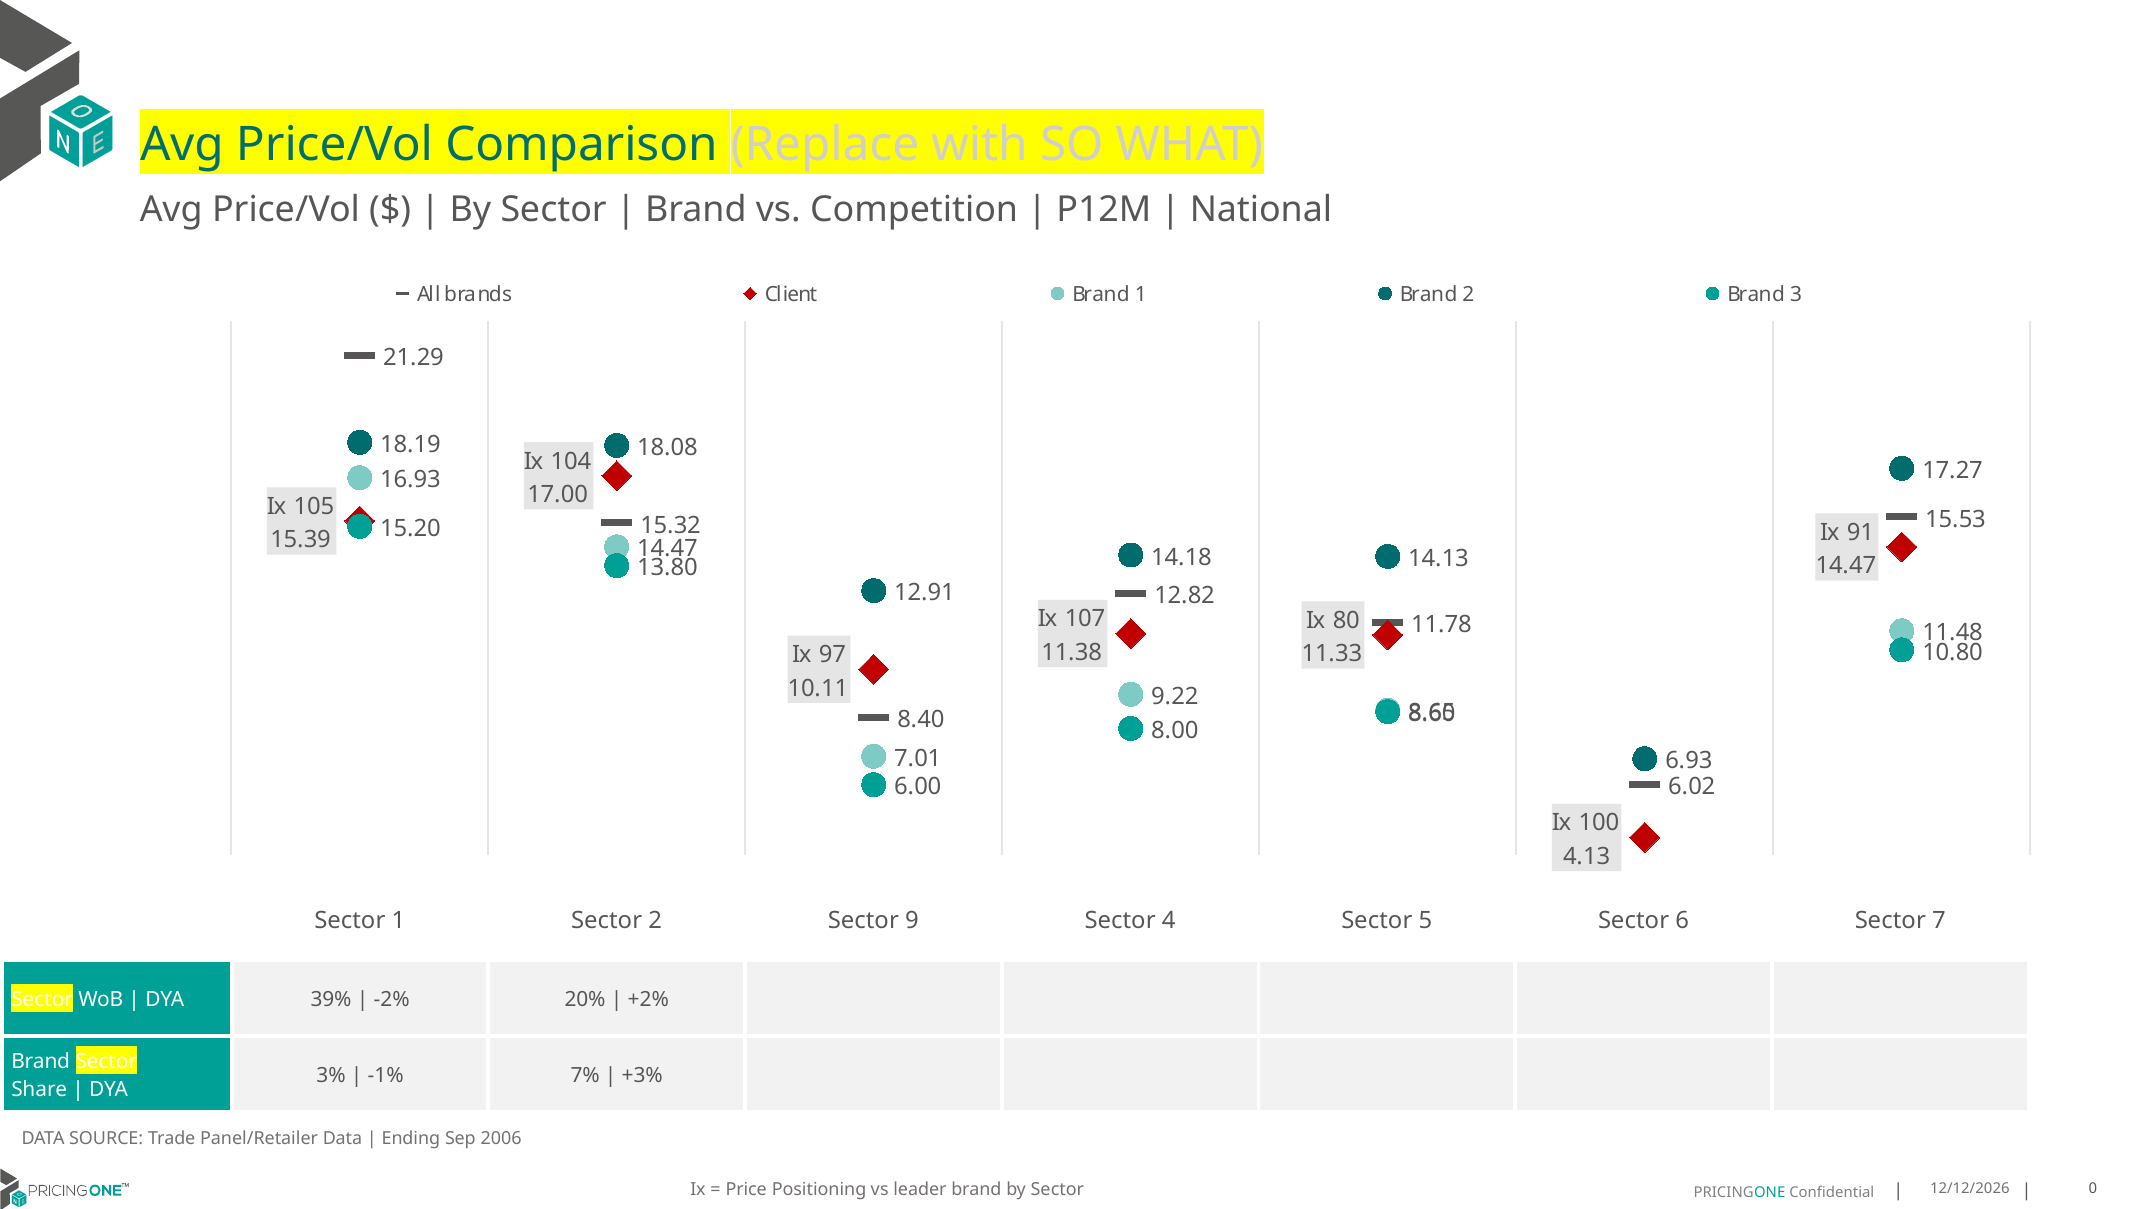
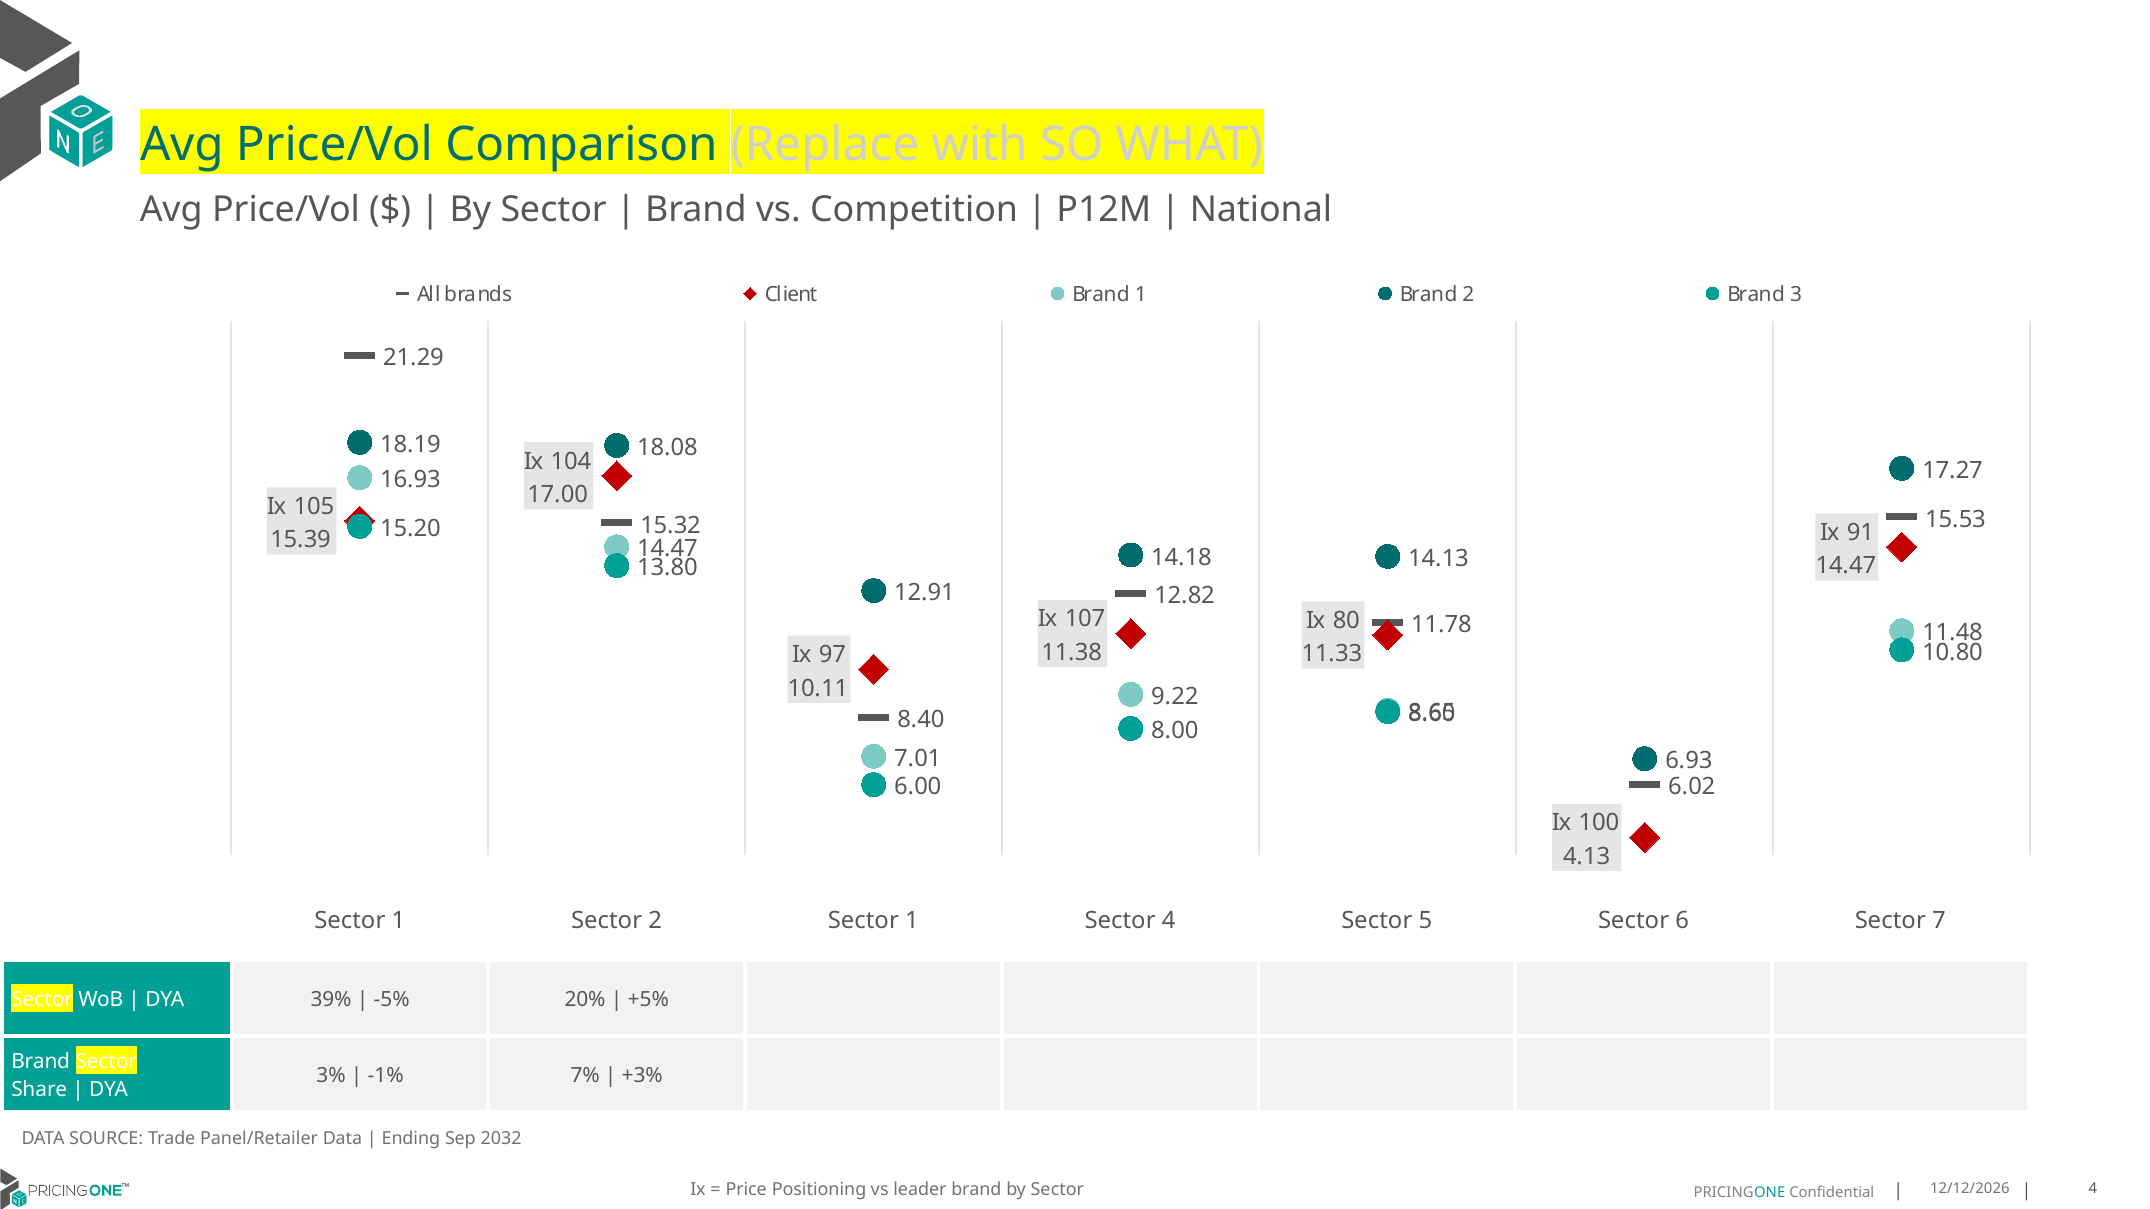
2 Sector 9: 9 -> 1 (912, 921)
-2%: -2% -> -5% (392, 1000)
+2%: +2% -> +5% (648, 1000)
2006: 2006 -> 2032 (501, 1139)
by Sector 0: 0 -> 4 (2093, 1189)
